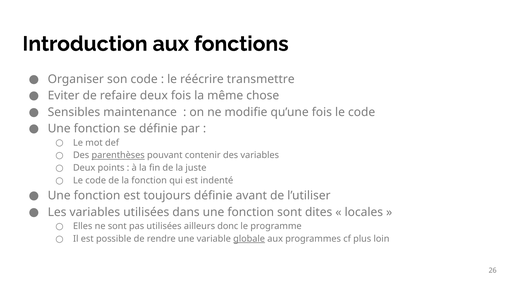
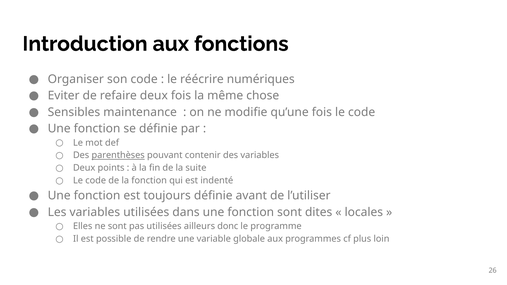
transmettre: transmettre -> numériques (261, 79)
juste: juste -> suite (196, 168)
globale underline: present -> none (249, 239)
